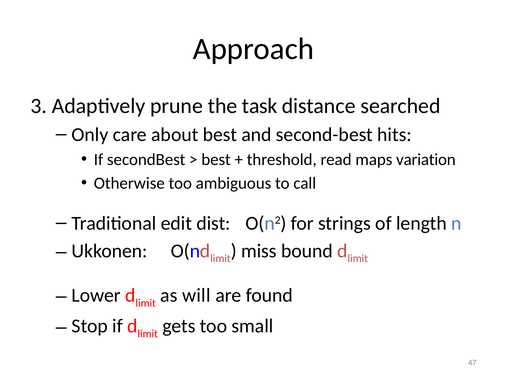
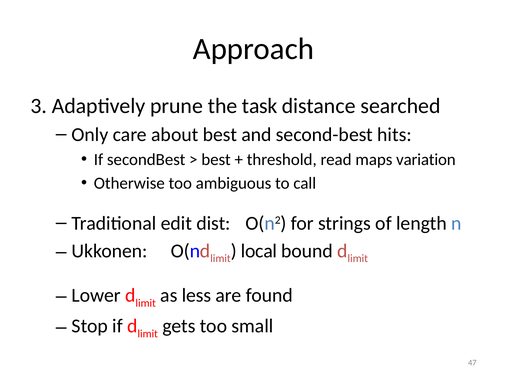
miss: miss -> local (259, 251)
will: will -> less (197, 296)
